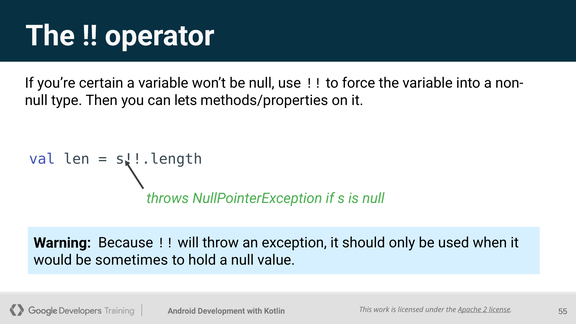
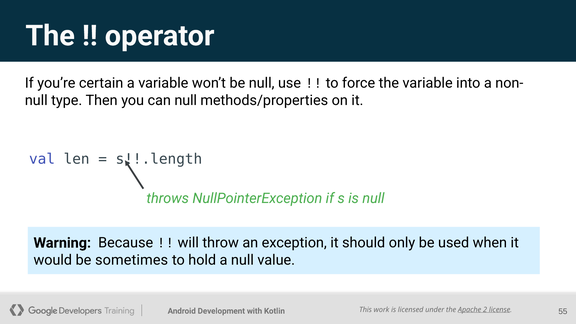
can lets: lets -> null (186, 100)
